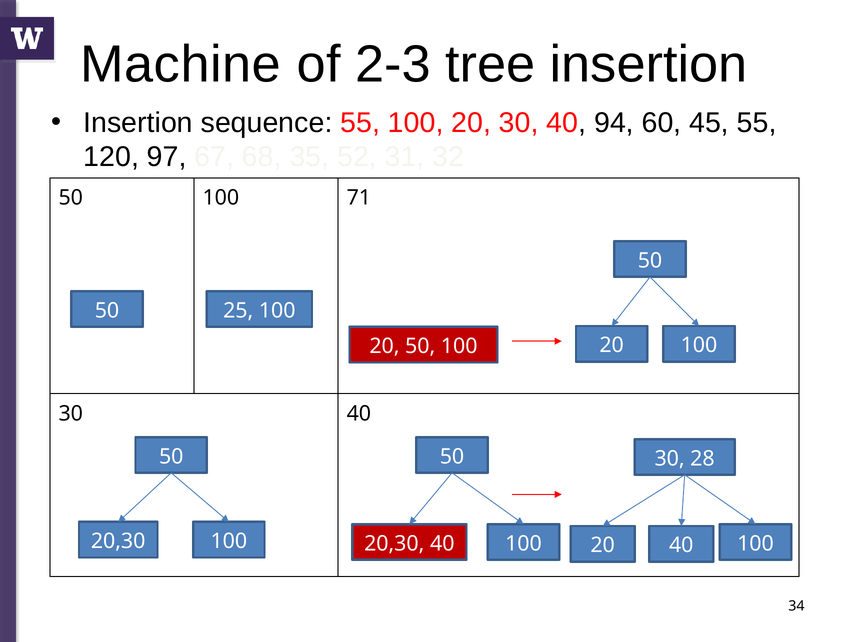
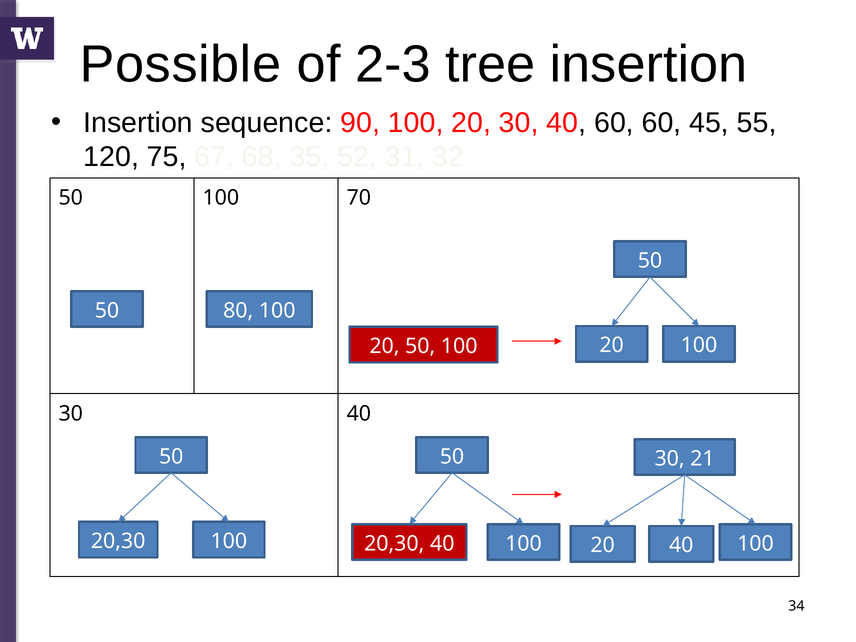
Machine: Machine -> Possible (181, 64)
sequence 55: 55 -> 90 (360, 123)
40 94: 94 -> 60 (614, 123)
97: 97 -> 75 (167, 157)
71: 71 -> 70 (359, 198)
25: 25 -> 80 (238, 311)
28: 28 -> 21 (702, 458)
